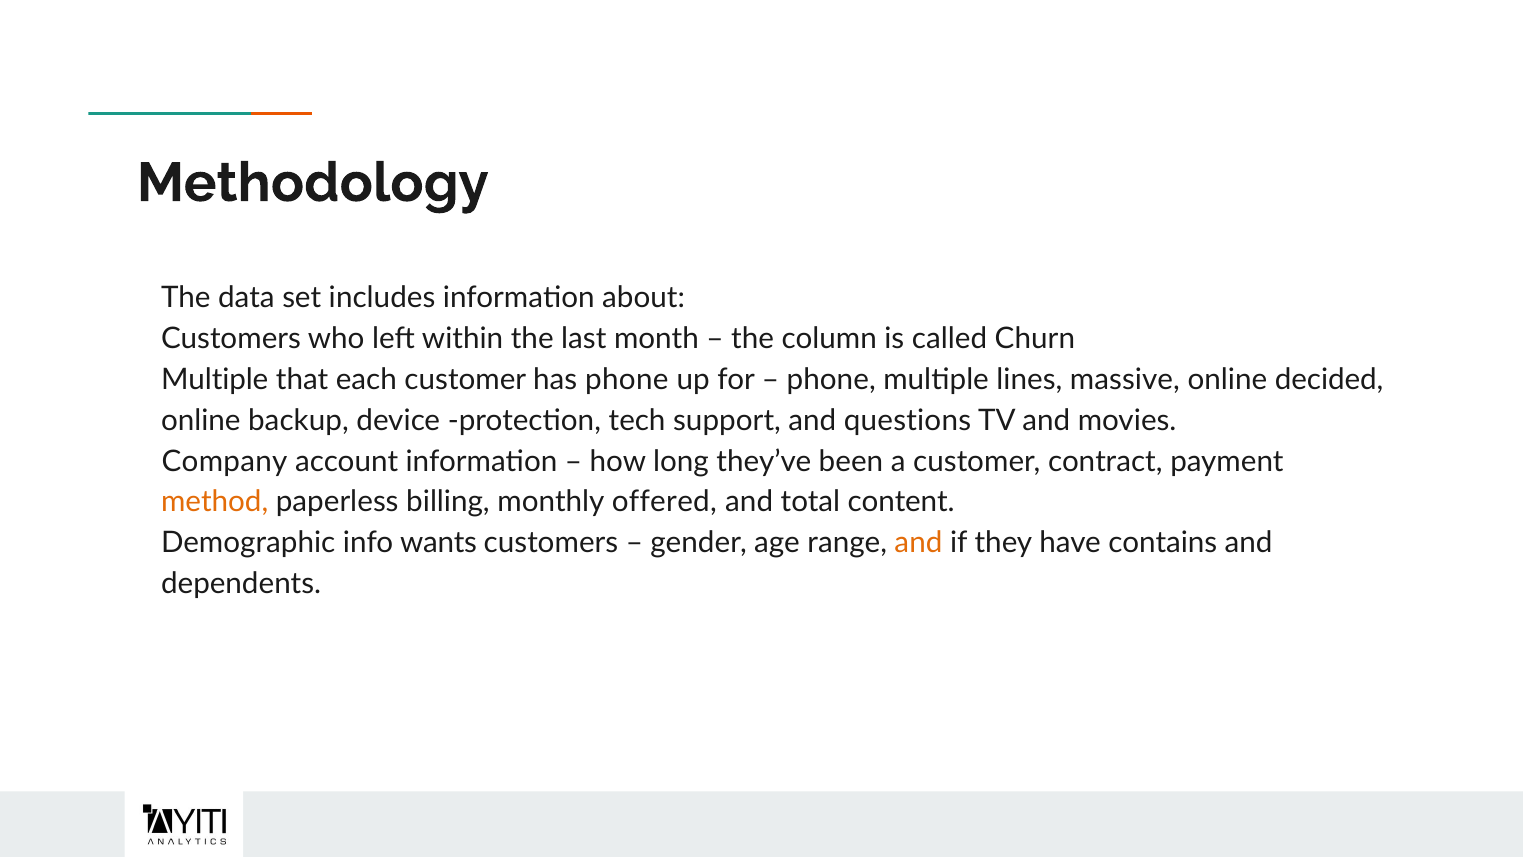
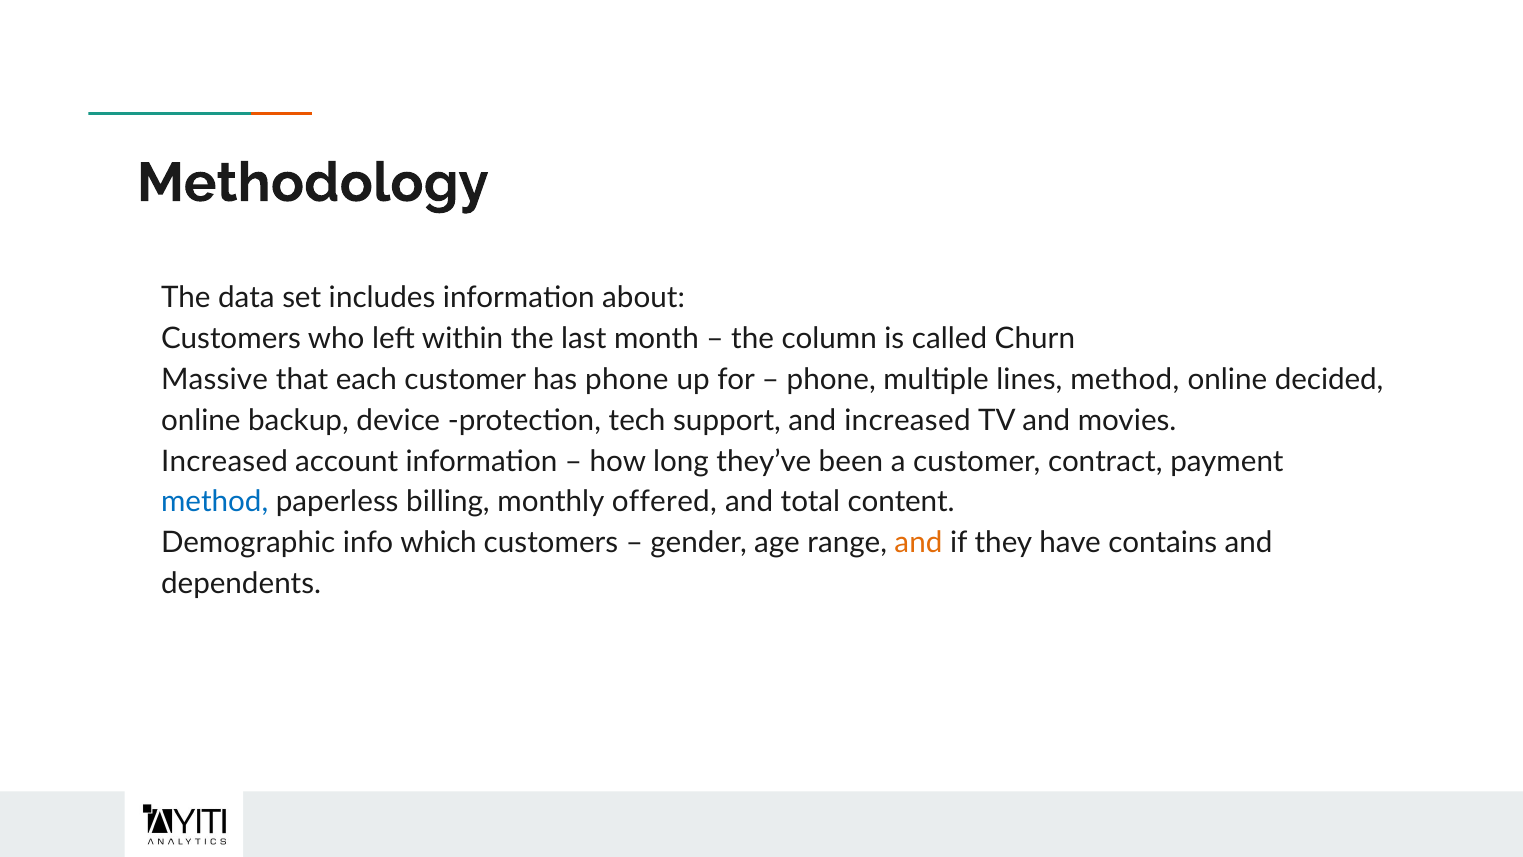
Multiple: Multiple -> Massive (215, 379)
lines massive: massive -> method (1125, 379)
and questions: questions -> increased (907, 420)
Company: Company -> Increased (225, 461)
method colour: orange -> blue (215, 502)
wants: wants -> which (439, 543)
